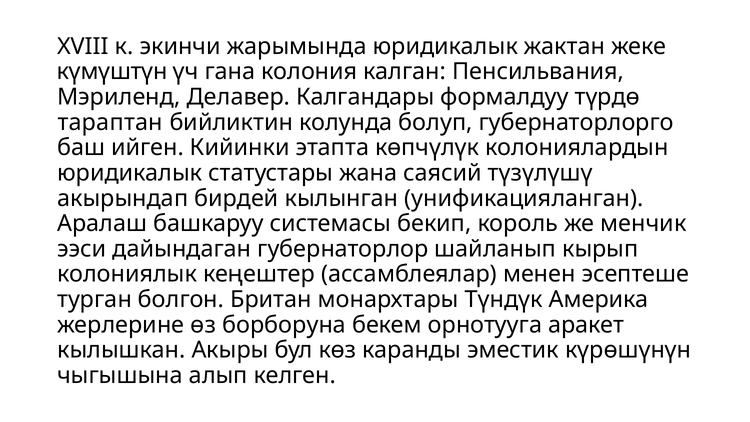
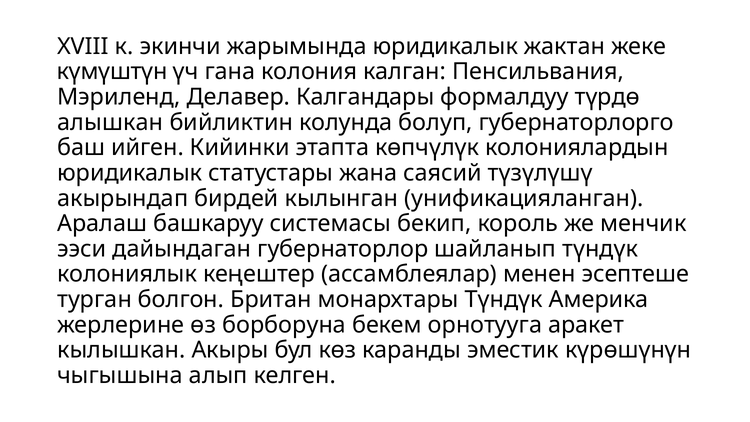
тараптан: тараптан -> алышкан (110, 122)
шайланып кырып: кырып -> түндүк (600, 249)
